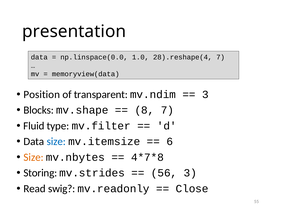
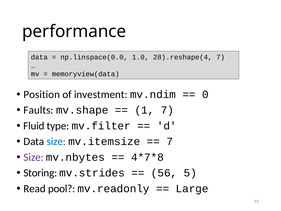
presentation: presentation -> performance (74, 31)
transparent: transparent -> investment (101, 94)
3: 3 -> 0 (205, 94)
Blocks: Blocks -> Faults (39, 110)
8: 8 -> 1 (144, 110)
6: 6 -> 7 (170, 141)
Size colour: orange -> purple (34, 157)
56 3: 3 -> 5 (190, 173)
swig: swig -> pool (62, 188)
Close: Close -> Large (192, 188)
